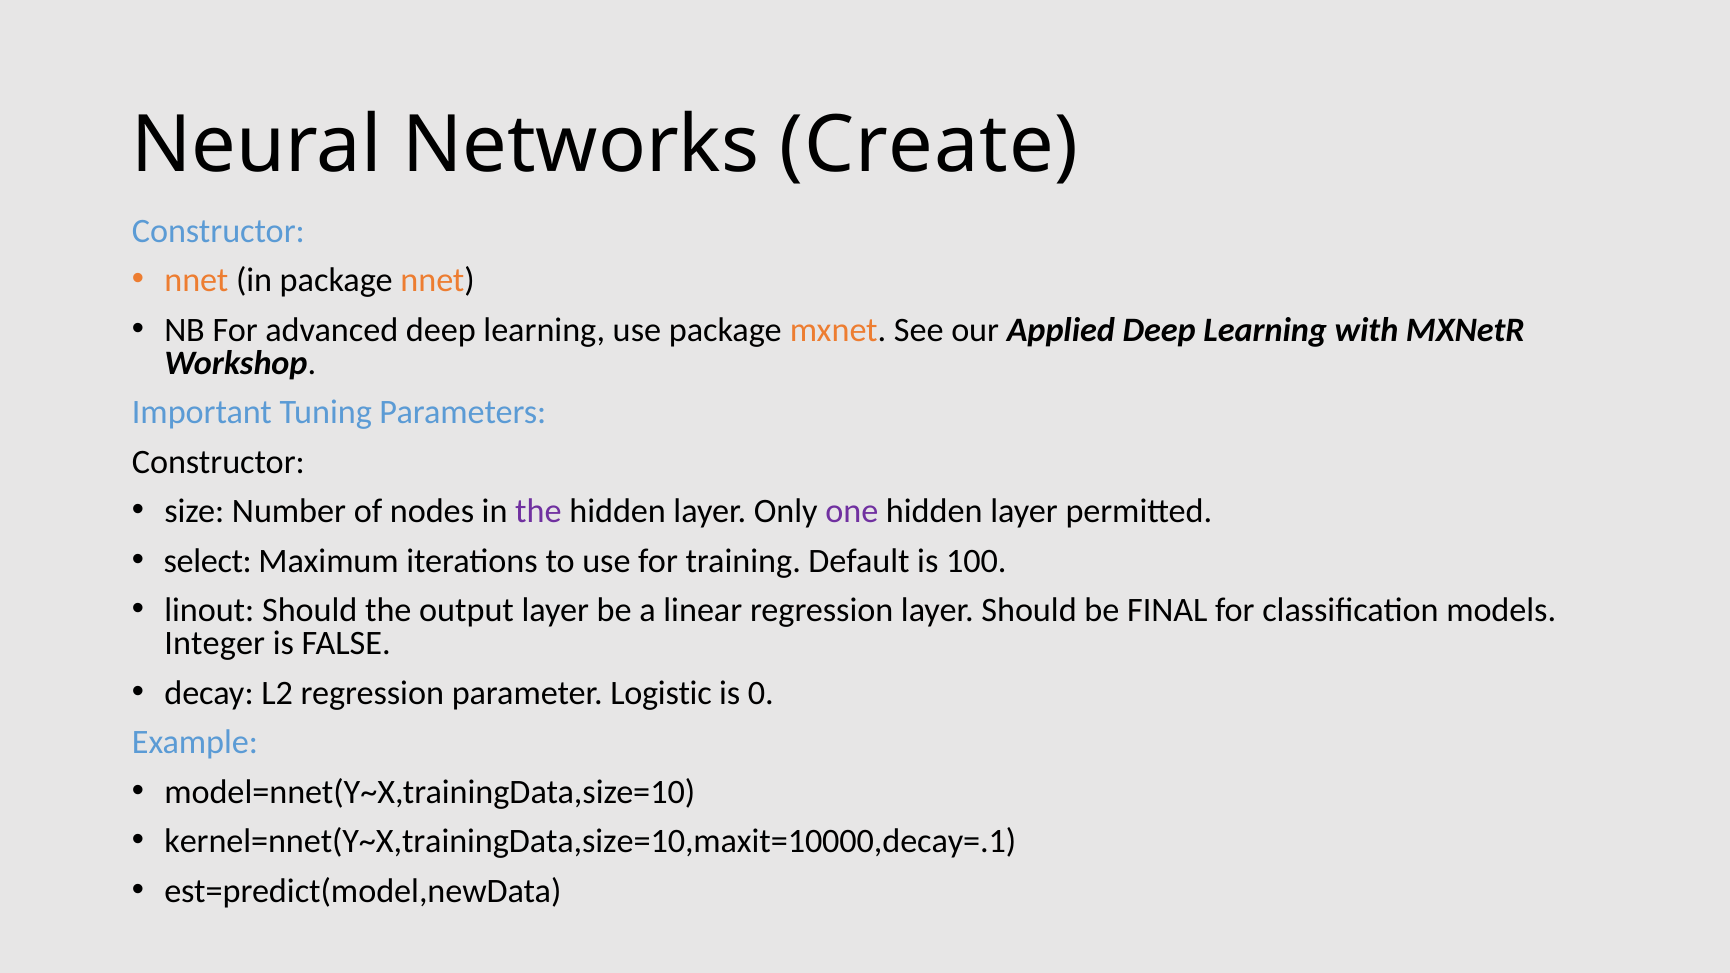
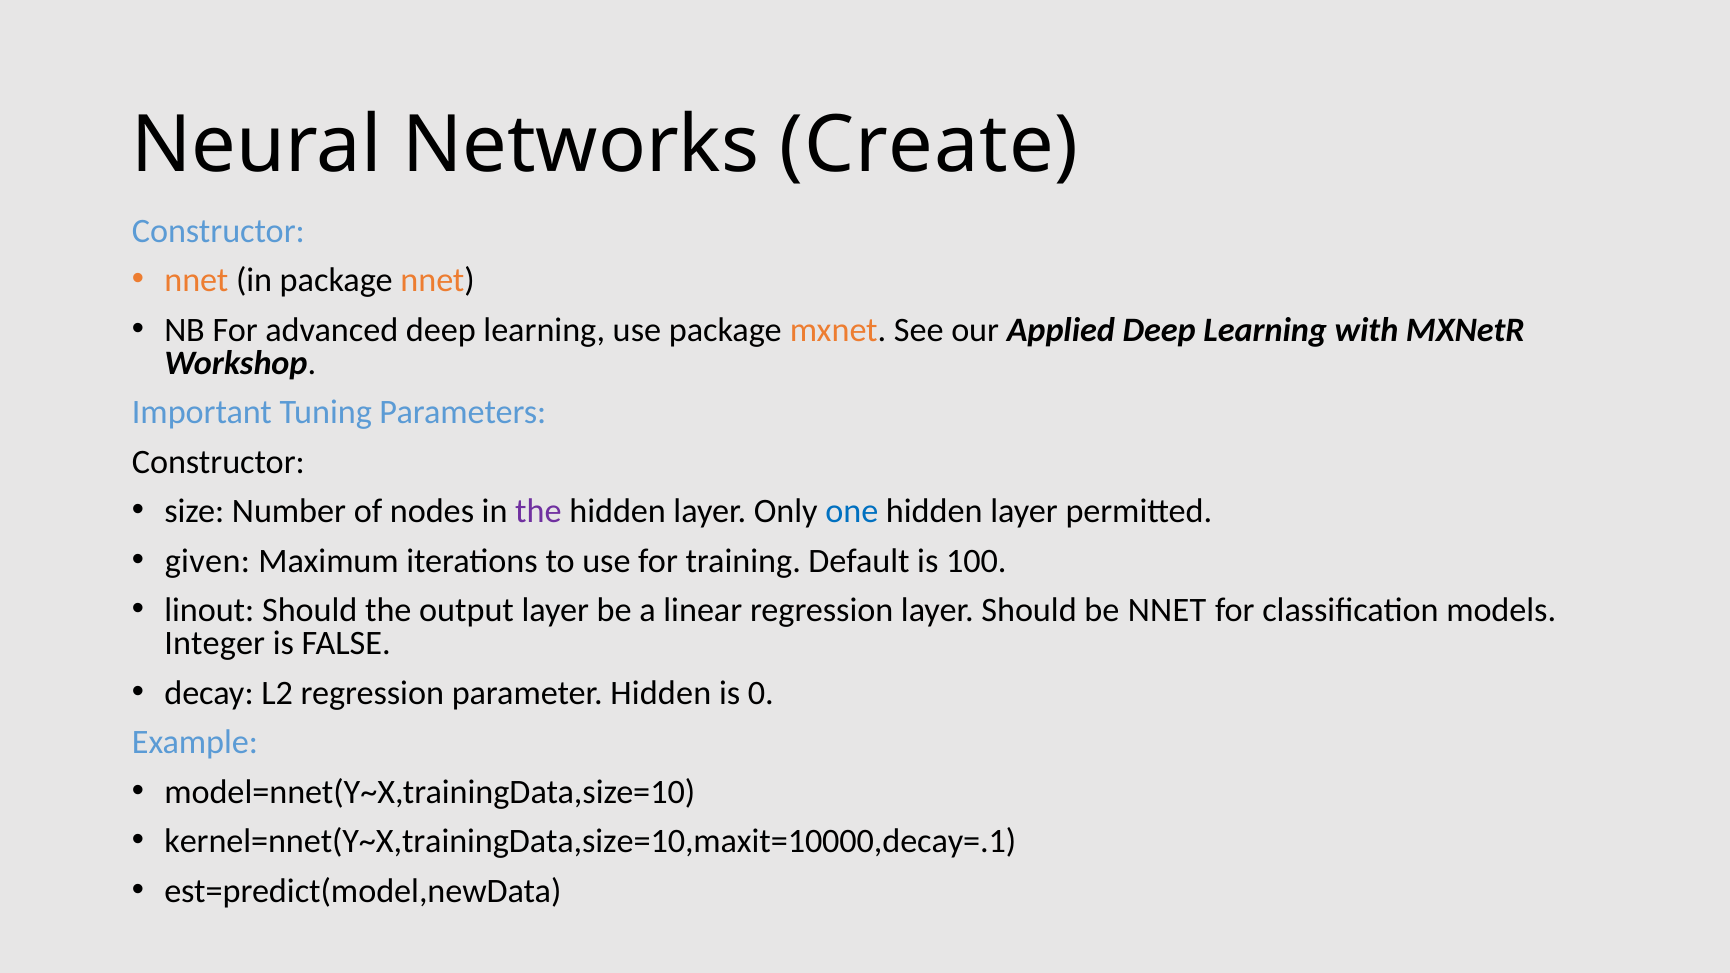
one colour: purple -> blue (852, 512)
select: select -> given (207, 561)
be FINAL: FINAL -> NNET (1167, 610)
parameter Logistic: Logistic -> Hidden (661, 693)
